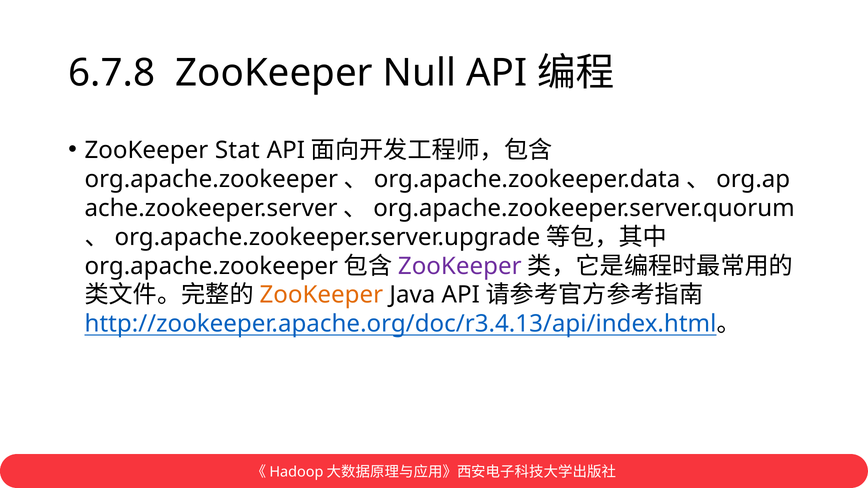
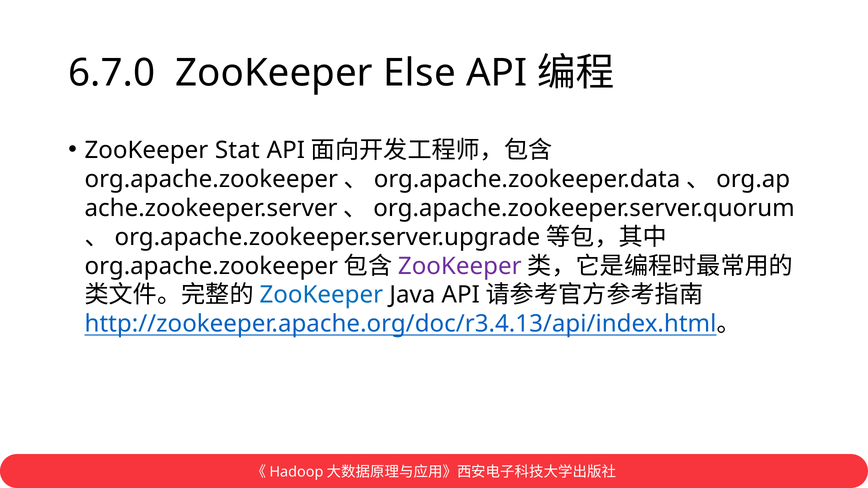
6.7.8: 6.7.8 -> 6.7.0 (112, 73)
Null: Null -> Else (419, 73)
ZooKeeper colour: orange -> blue (321, 295)
